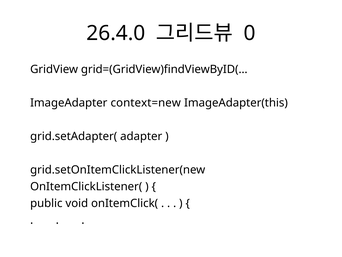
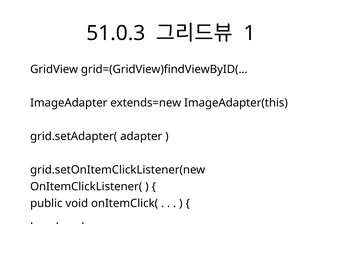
26.4.0: 26.4.0 -> 51.0.3 (116, 33)
0: 0 -> 1 (250, 33)
context=new: context=new -> extends=new (146, 103)
